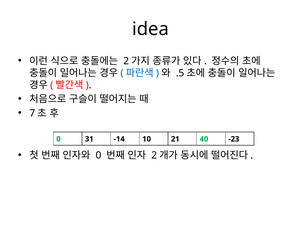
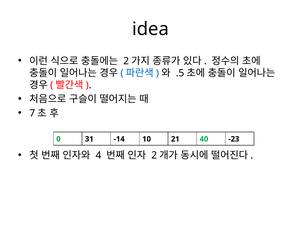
0: 0 -> 4 (98, 155)
